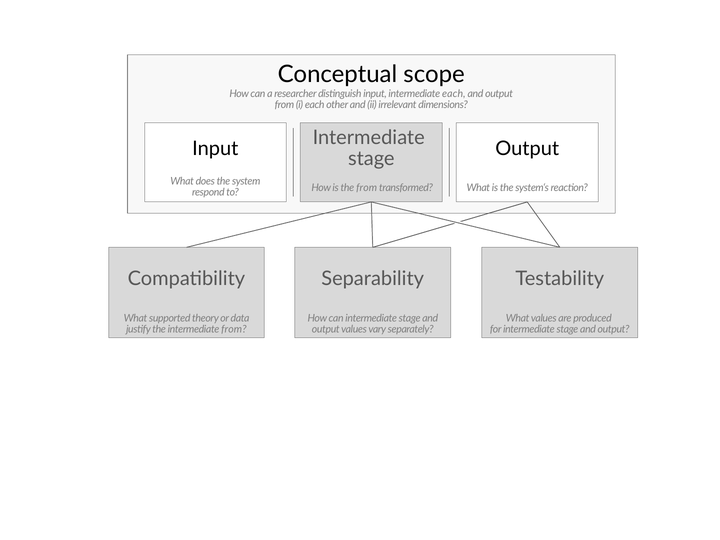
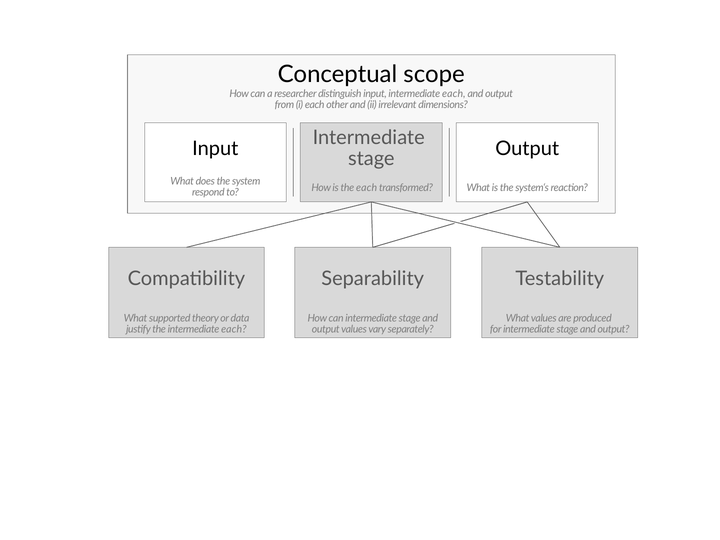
the from: from -> each (367, 188)
the intermediate from: from -> each (234, 329)
